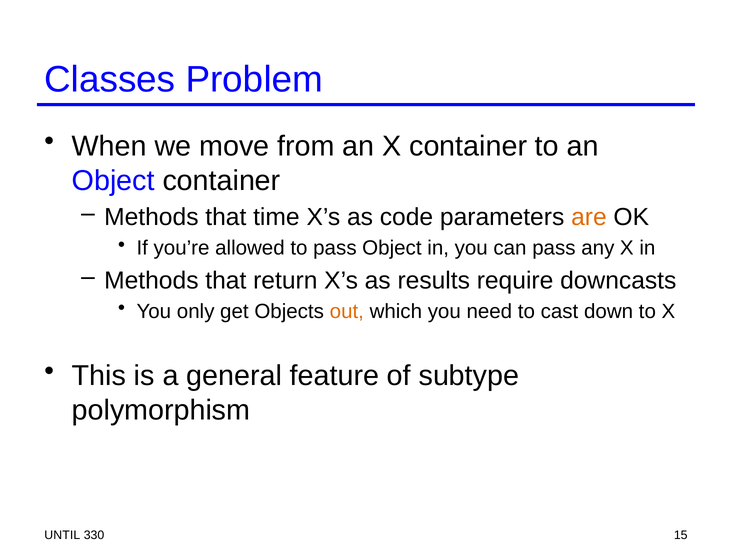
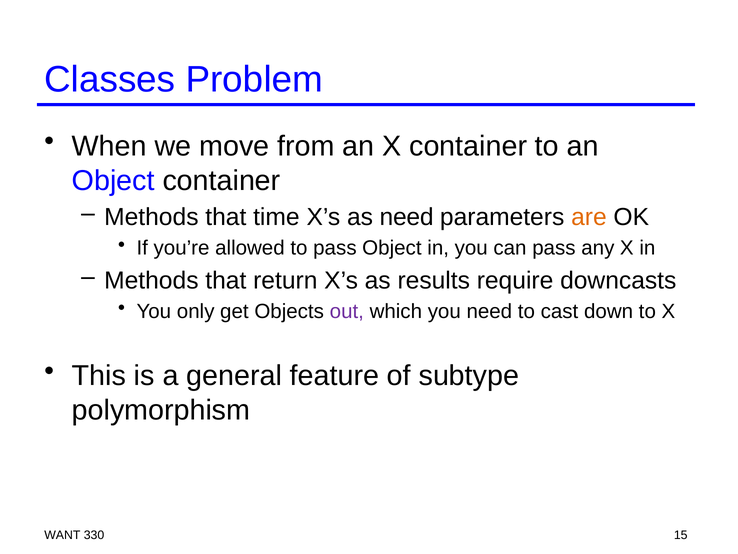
as code: code -> need (407, 217)
out colour: orange -> purple (347, 311)
UNTIL: UNTIL -> WANT (62, 535)
